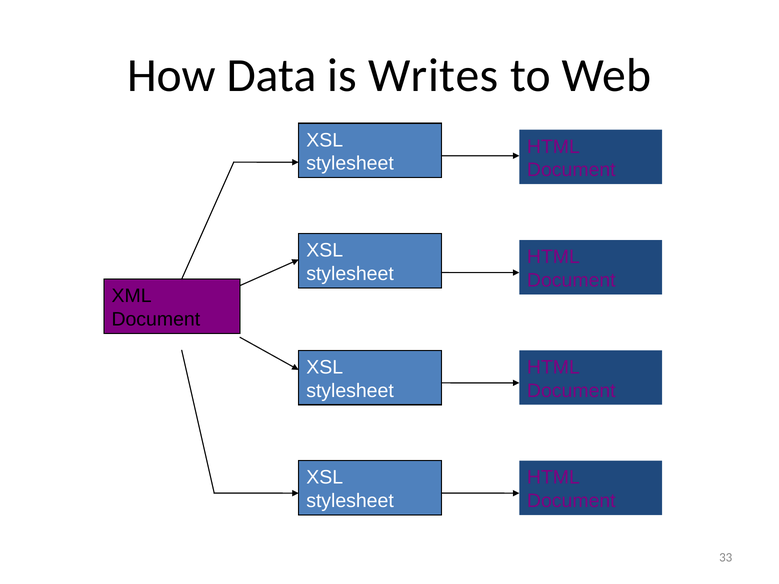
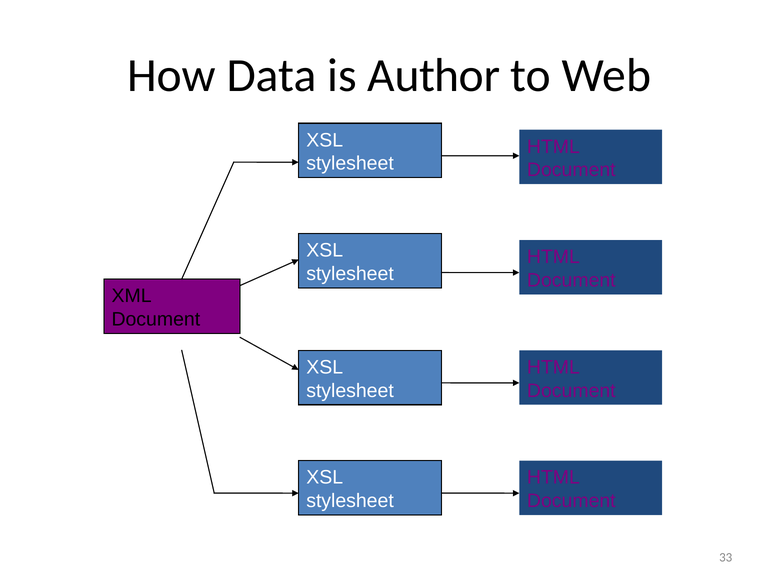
Writes: Writes -> Author (434, 75)
